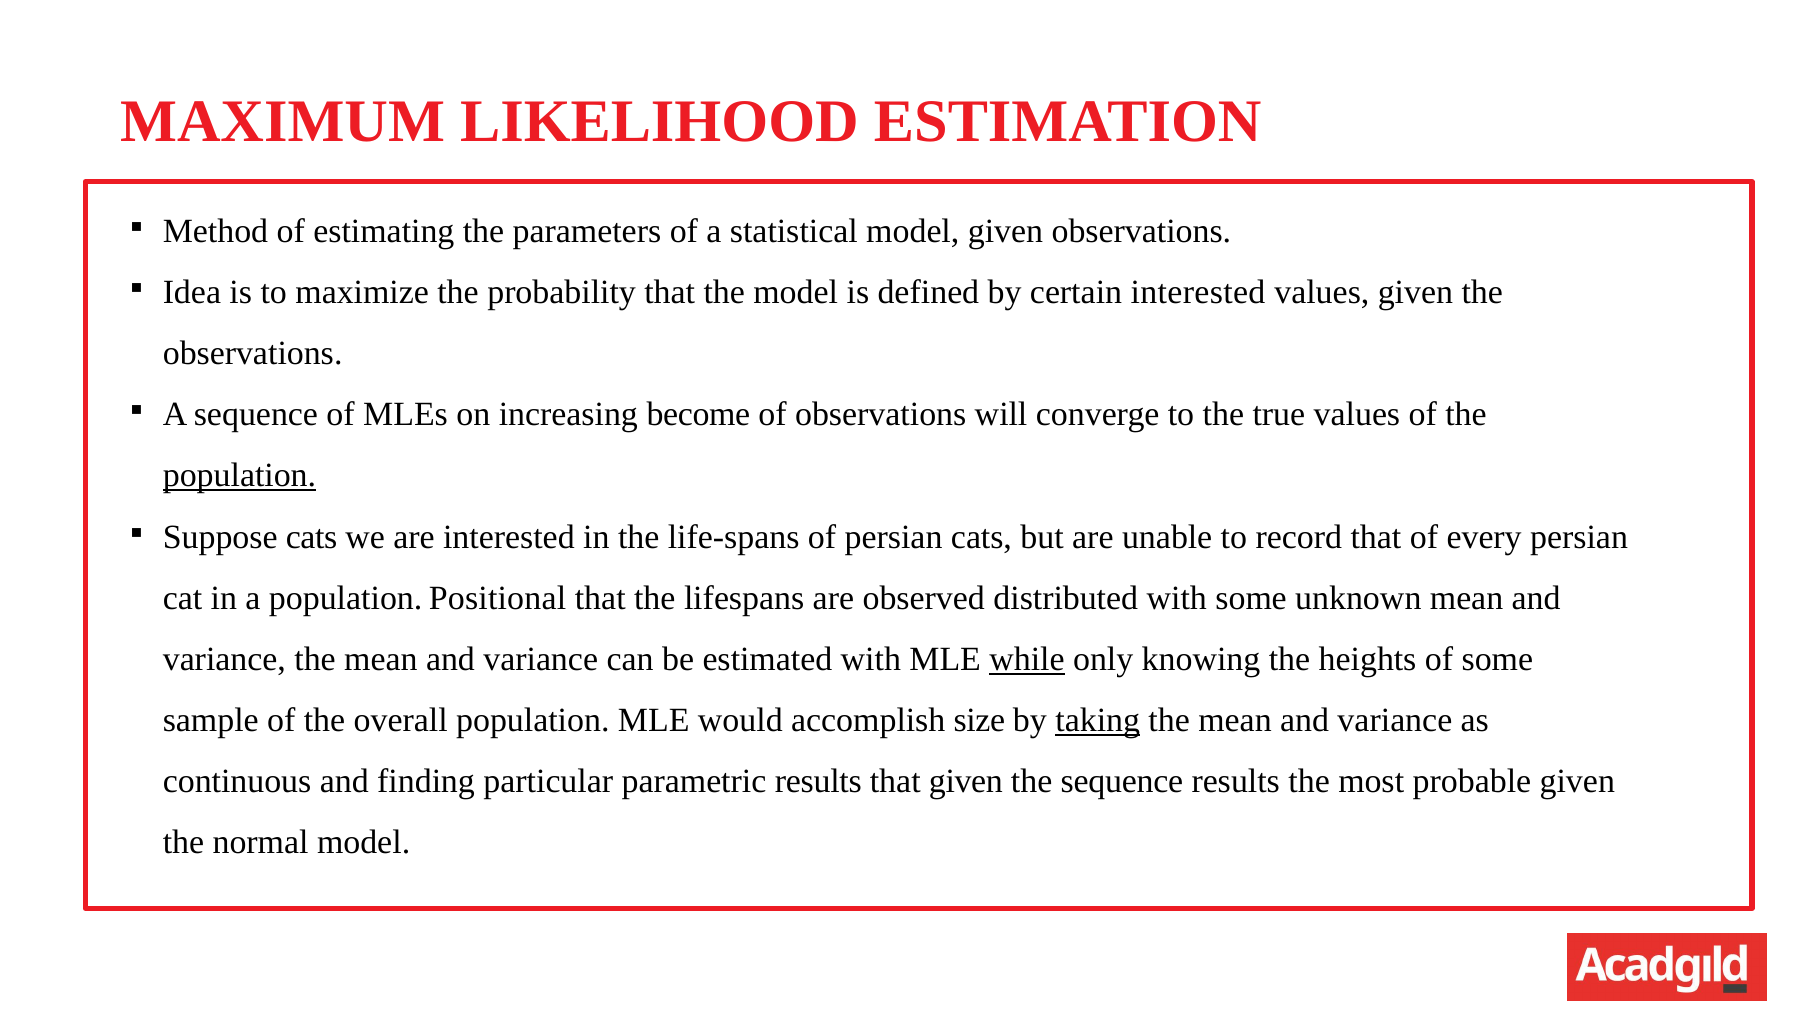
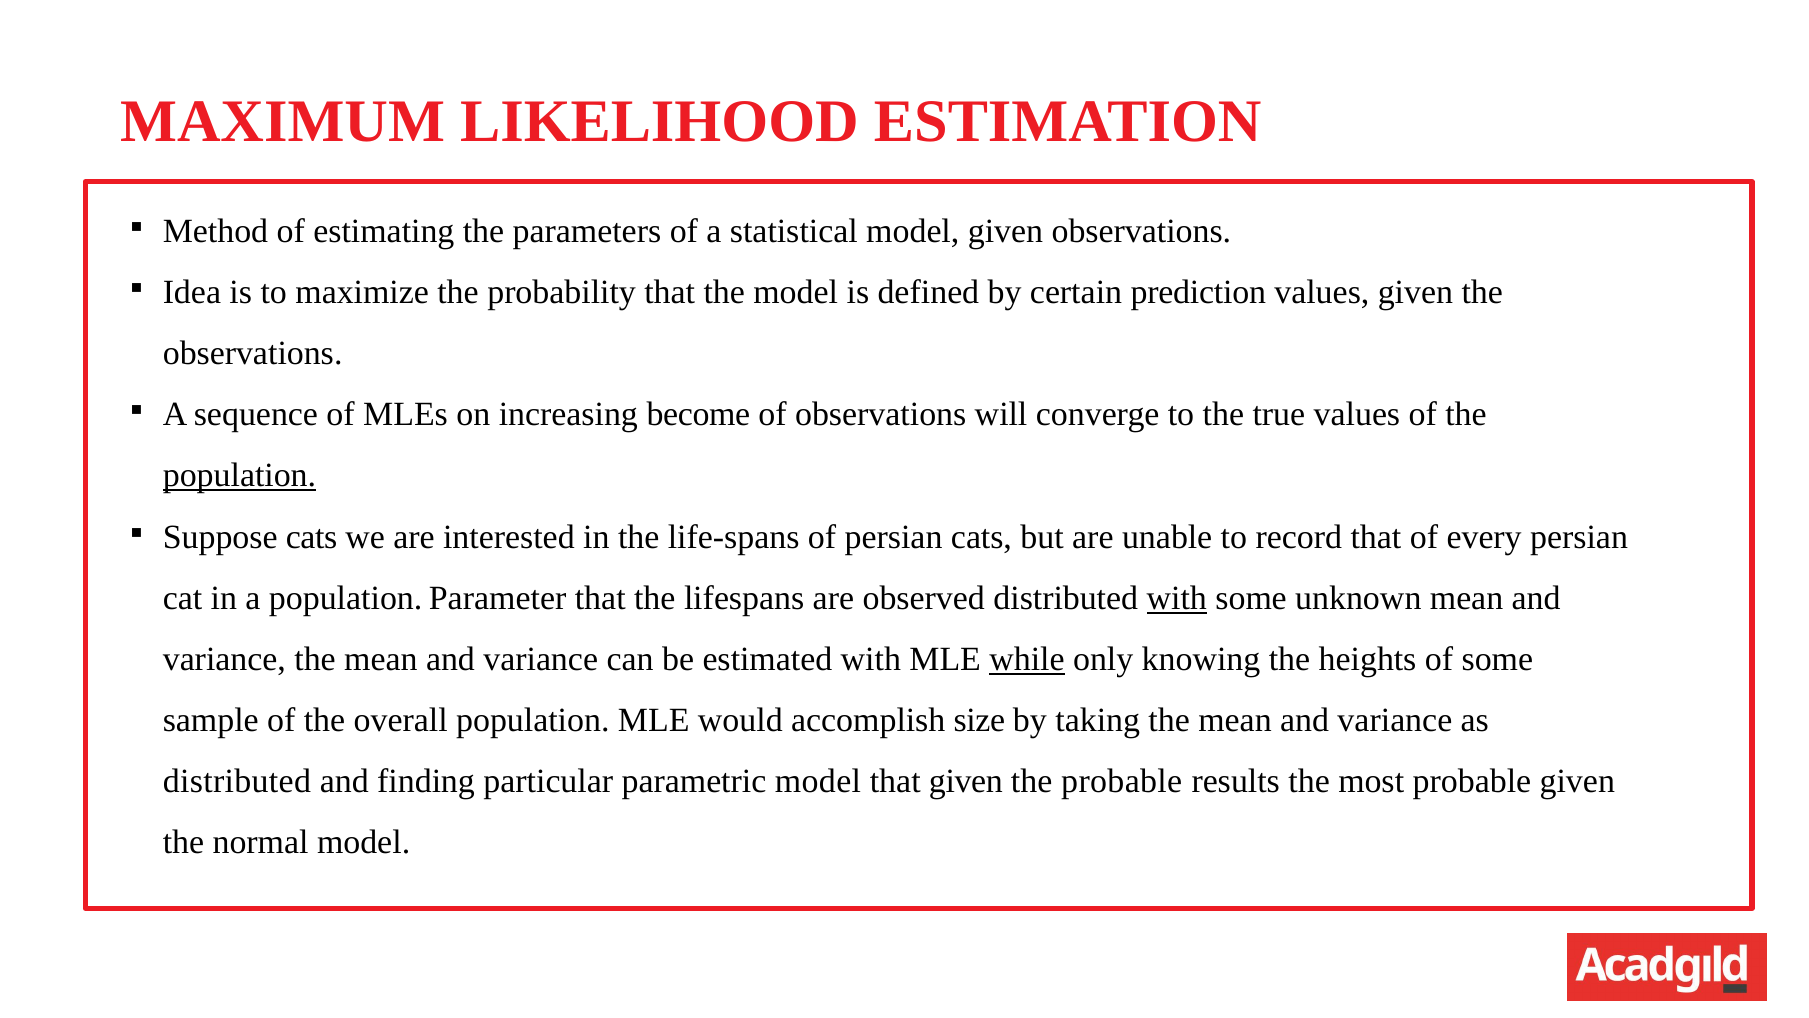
certain interested: interested -> prediction (1198, 292)
Positional: Positional -> Parameter (498, 598)
with underline: none -> present (1177, 598)
taking underline: present -> none (1098, 720)
continuous: continuous -> distributed (237, 781)
parametric results: results -> model (818, 781)
the sequence: sequence -> probable (1122, 781)
